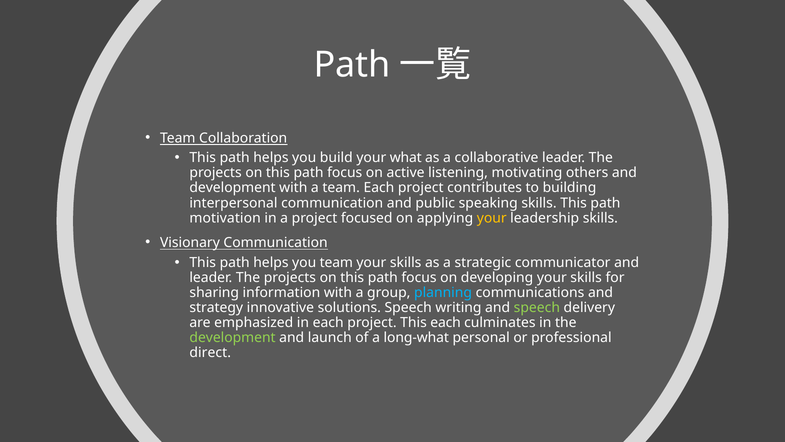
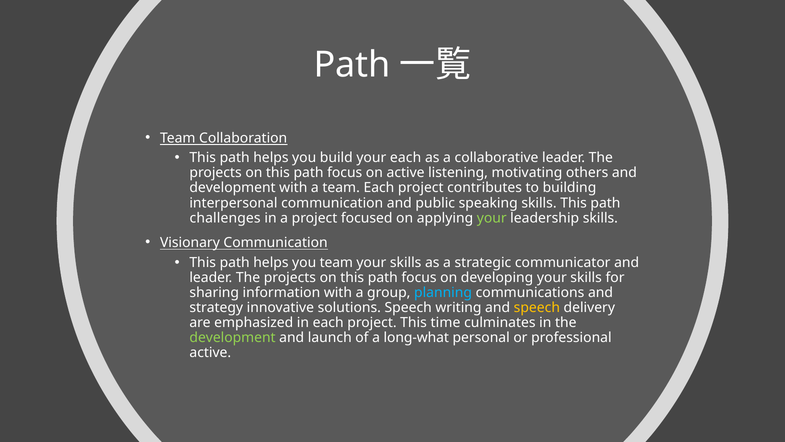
your what: what -> each (406, 158)
motivation: motivation -> challenges (225, 218)
your colour: yellow -> light green (492, 218)
speech colour: light green -> yellow (537, 307)
This each: each -> time (445, 322)
direct: direct -> active (210, 352)
